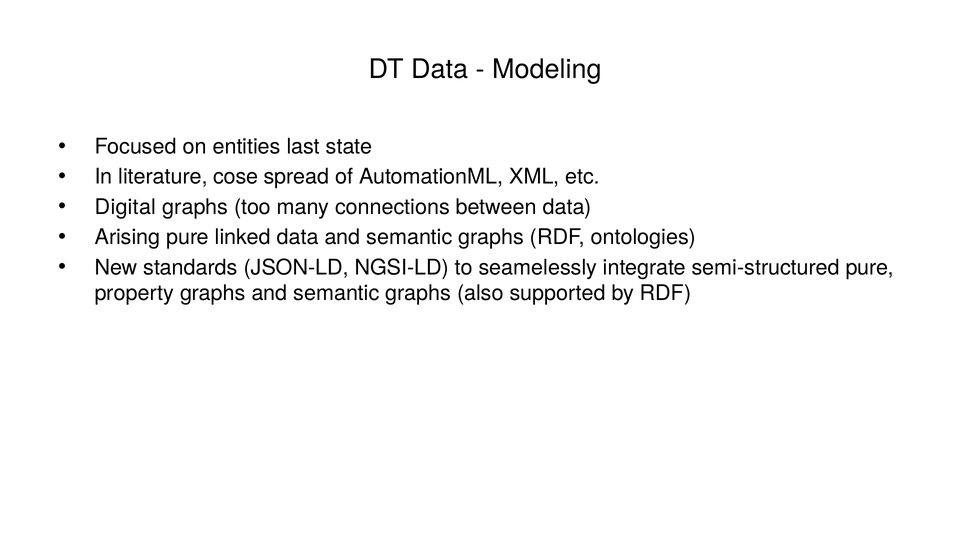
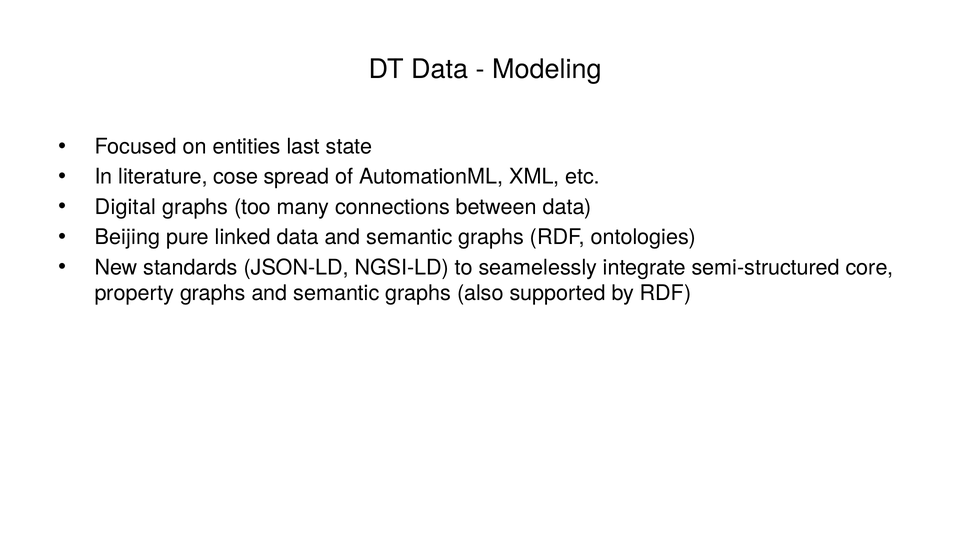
Arising: Arising -> Beijing (127, 237)
semi-structured pure: pure -> core (870, 268)
